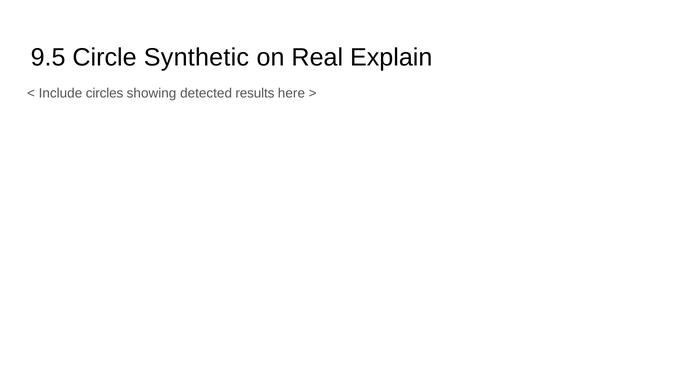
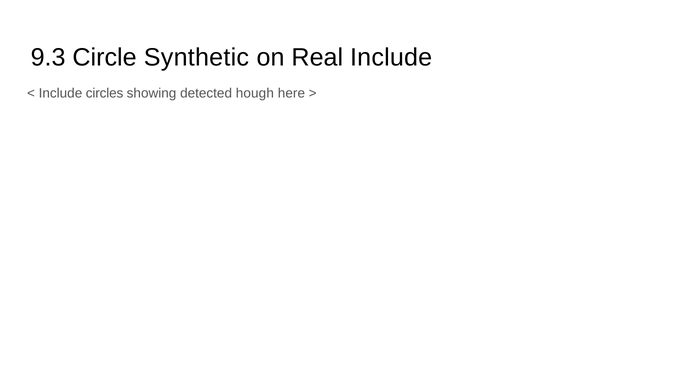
9.5: 9.5 -> 9.3 (48, 58)
Real Explain: Explain -> Include (391, 58)
results: results -> hough (255, 93)
